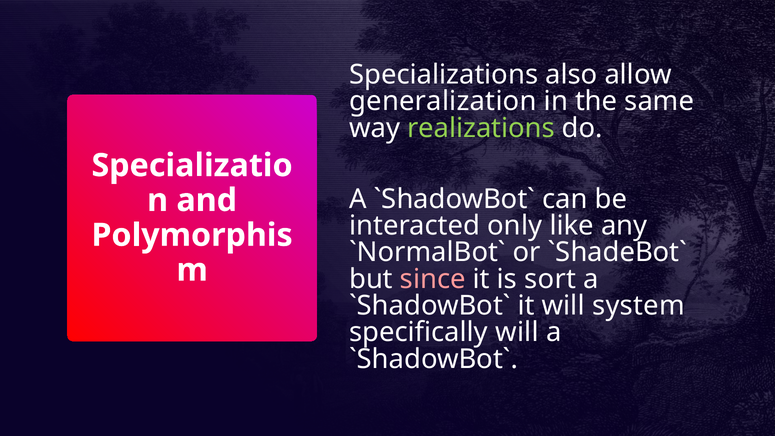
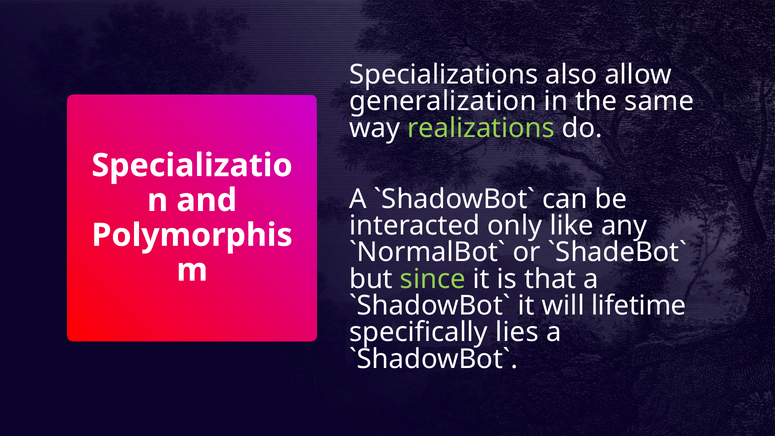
since colour: pink -> light green (433, 279)
sort: sort -> that (550, 279)
system: system -> lifetime (639, 306)
specifically will: will -> lies (517, 332)
